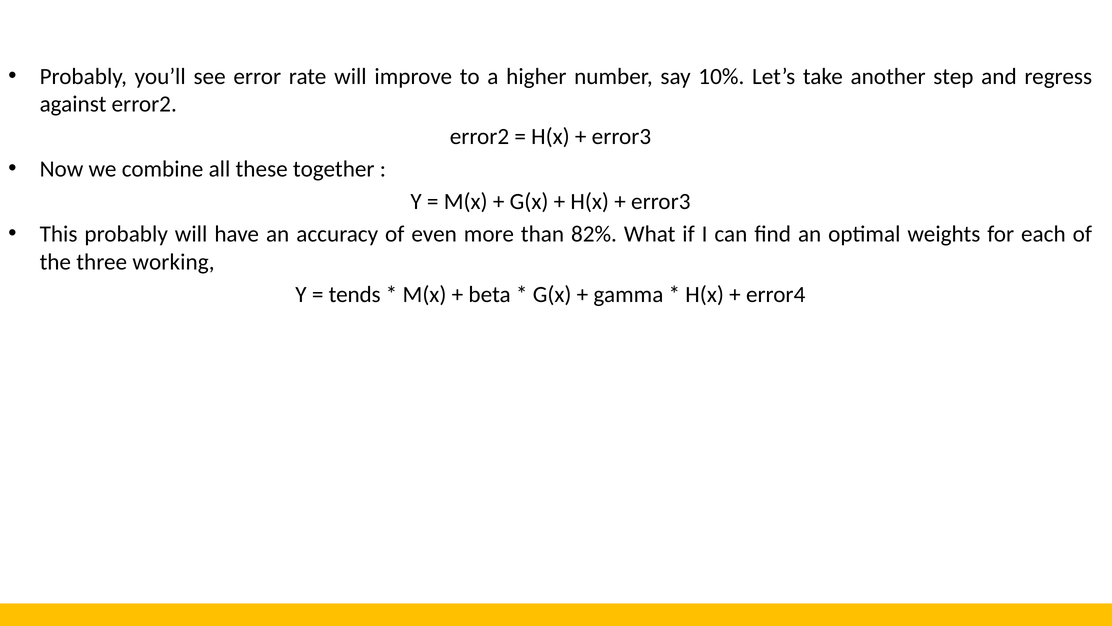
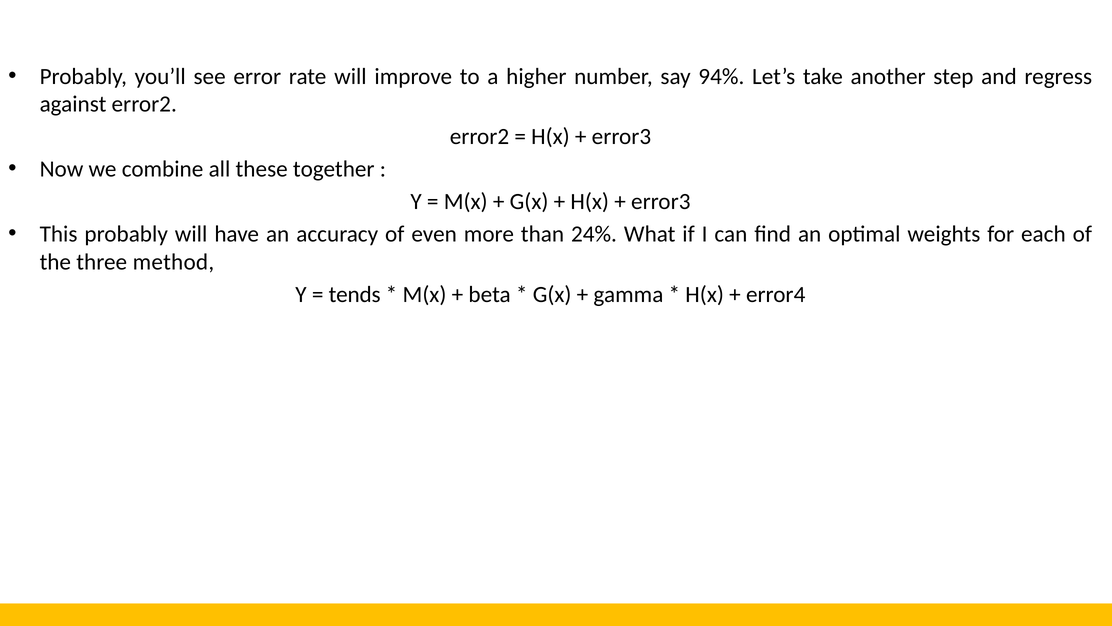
10%: 10% -> 94% (721, 76)
82%: 82% -> 24% (594, 234)
working: working -> method (173, 262)
